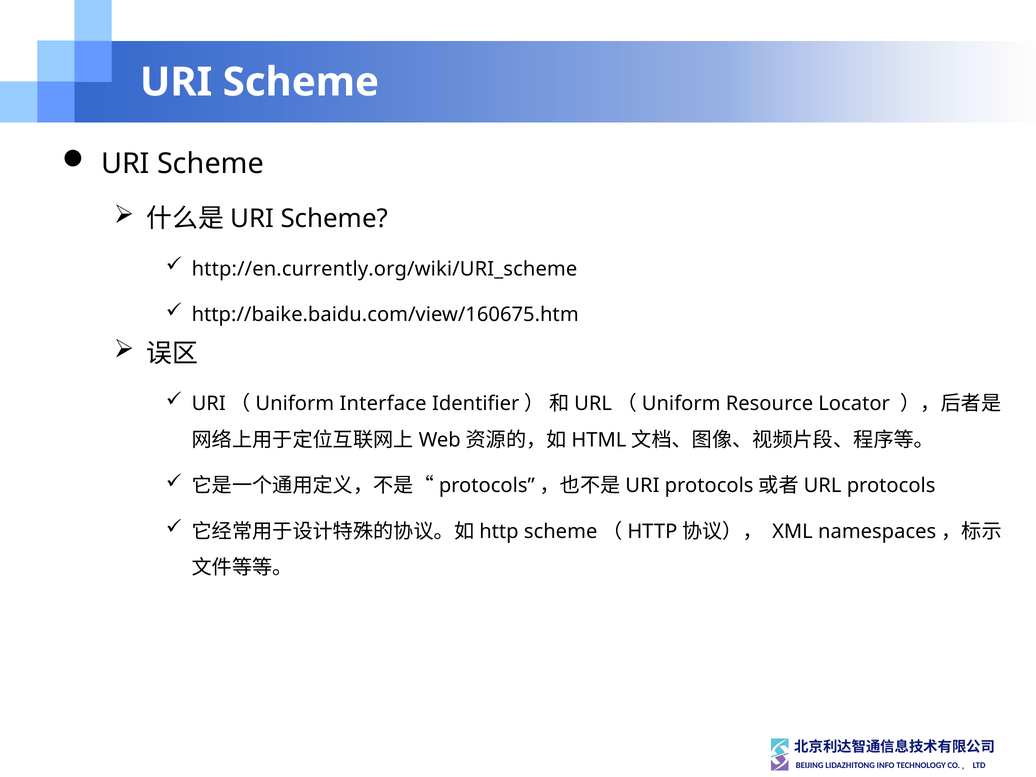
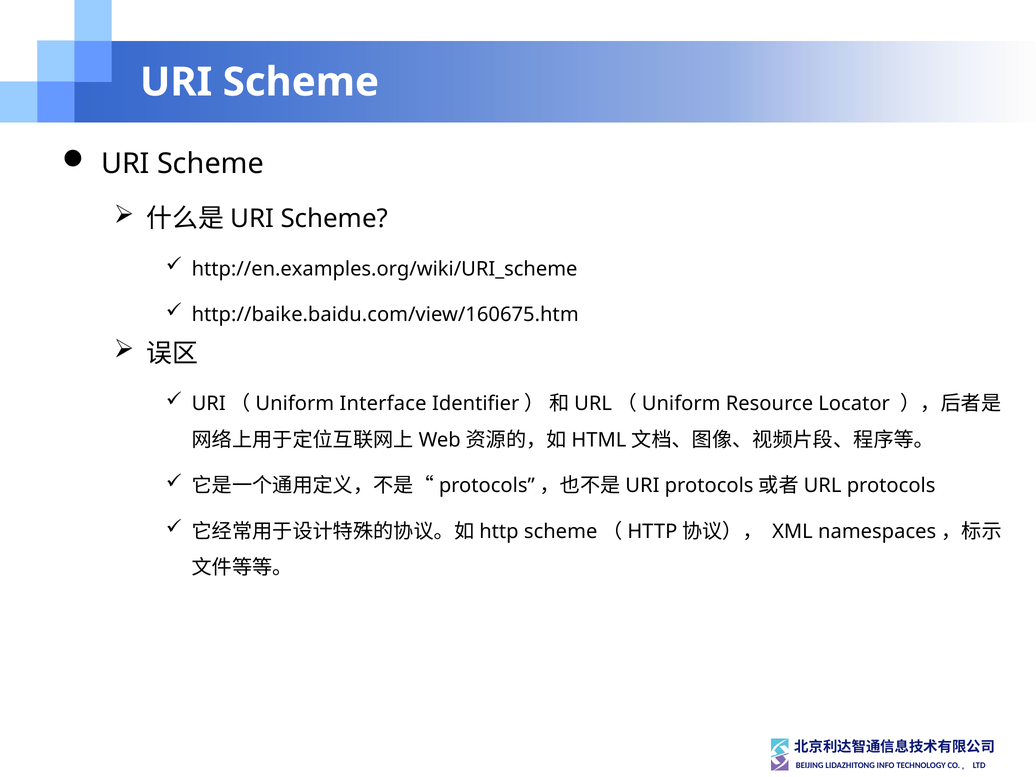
http://en.currently.org/wiki/URI_scheme: http://en.currently.org/wiki/URI_scheme -> http://en.examples.org/wiki/URI_scheme (385, 269)
